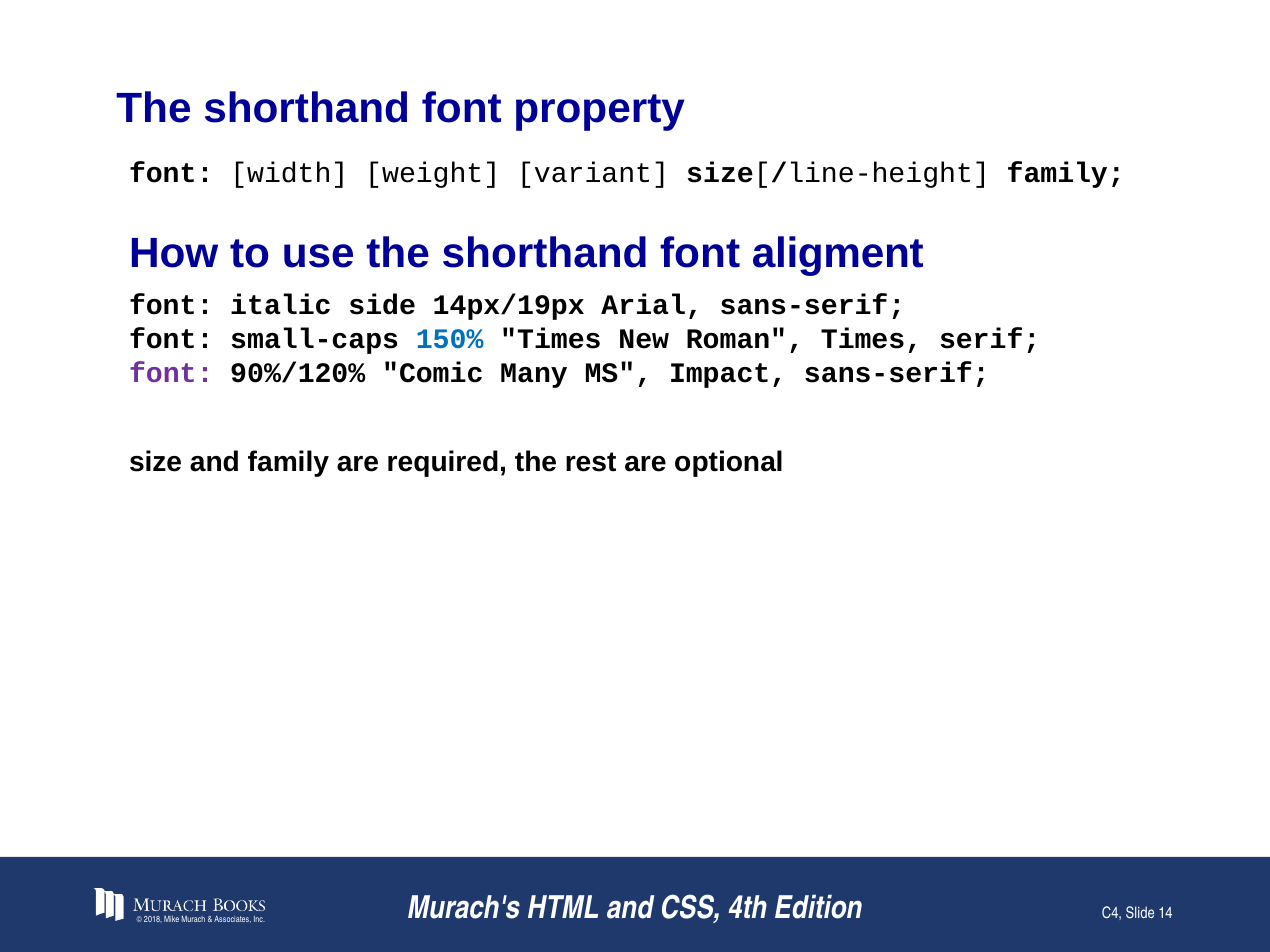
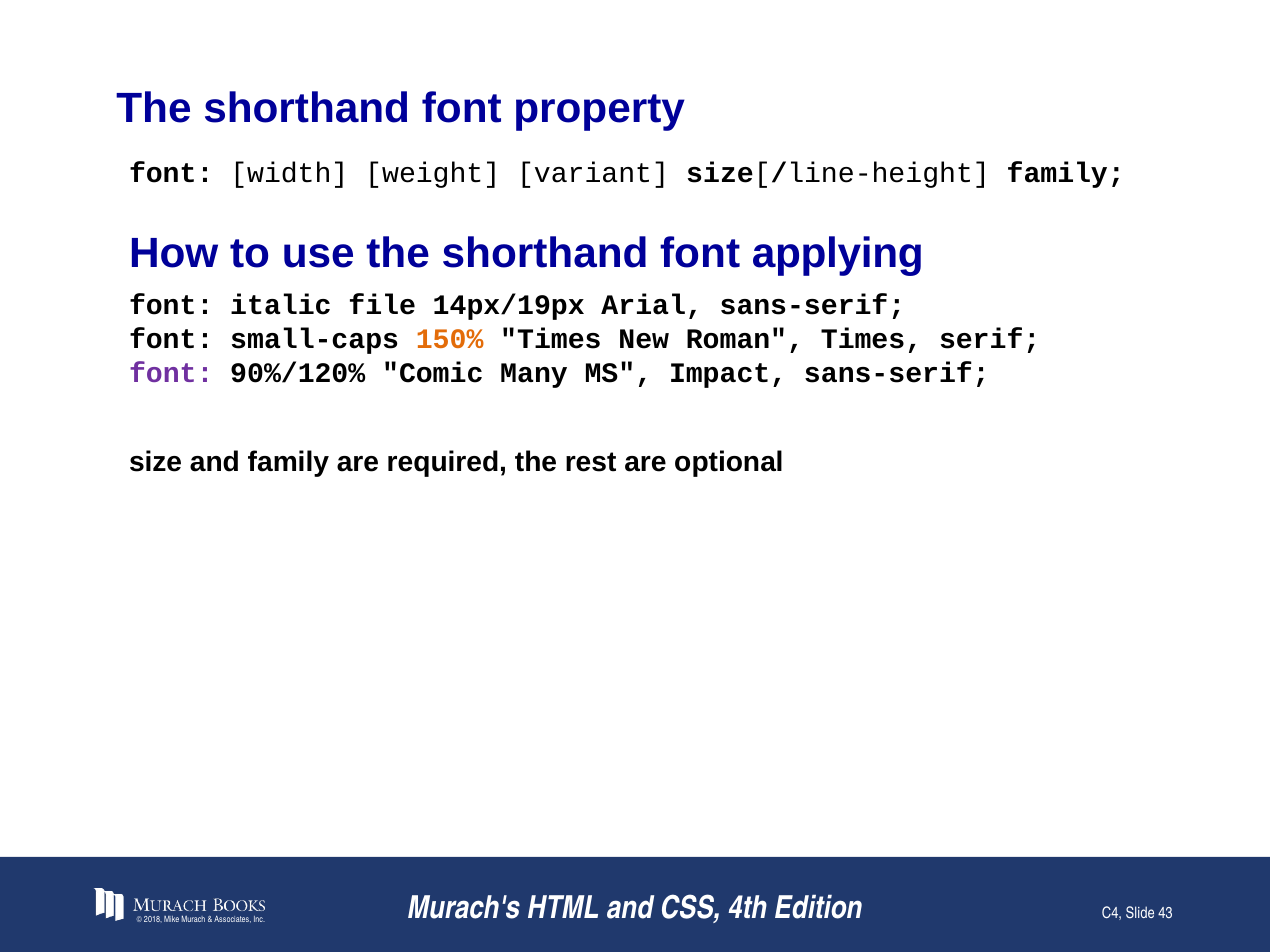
aligment: aligment -> applying (838, 254)
side: side -> file (382, 306)
150% colour: blue -> orange (450, 340)
14: 14 -> 43 (1165, 914)
